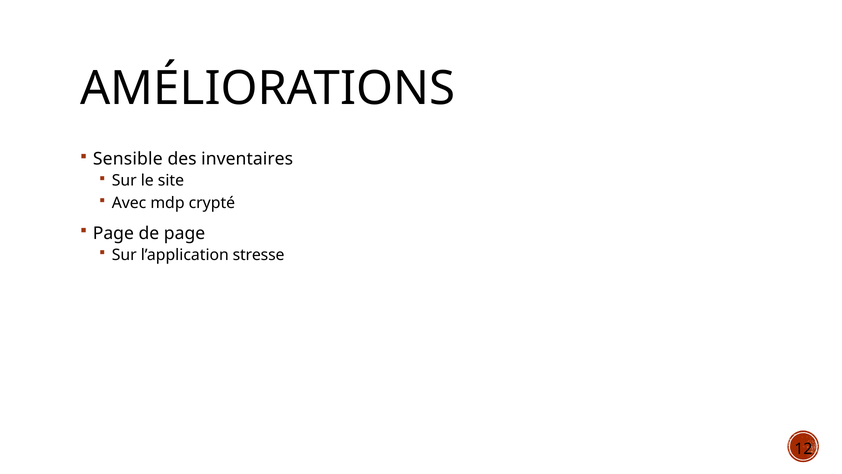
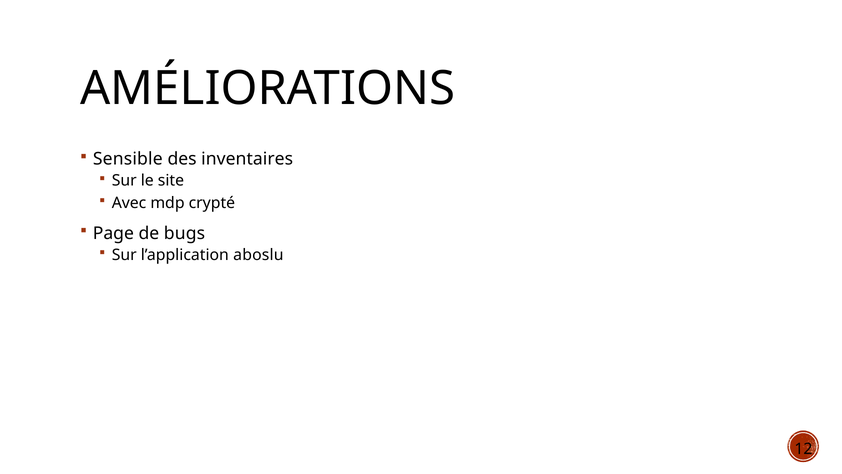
de page: page -> bugs (184, 233)
stresse: stresse -> aboslu (258, 255)
